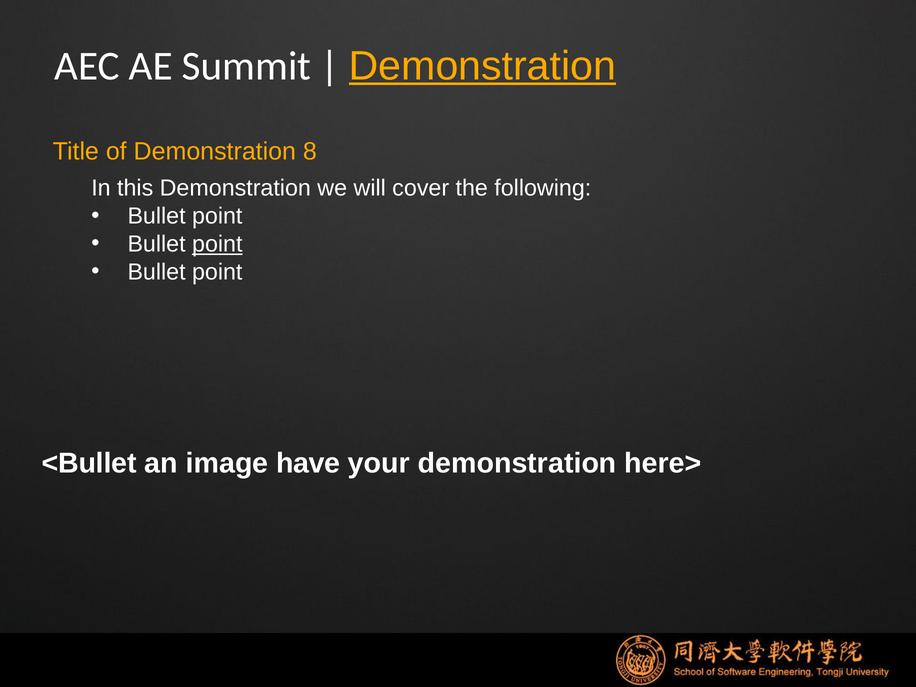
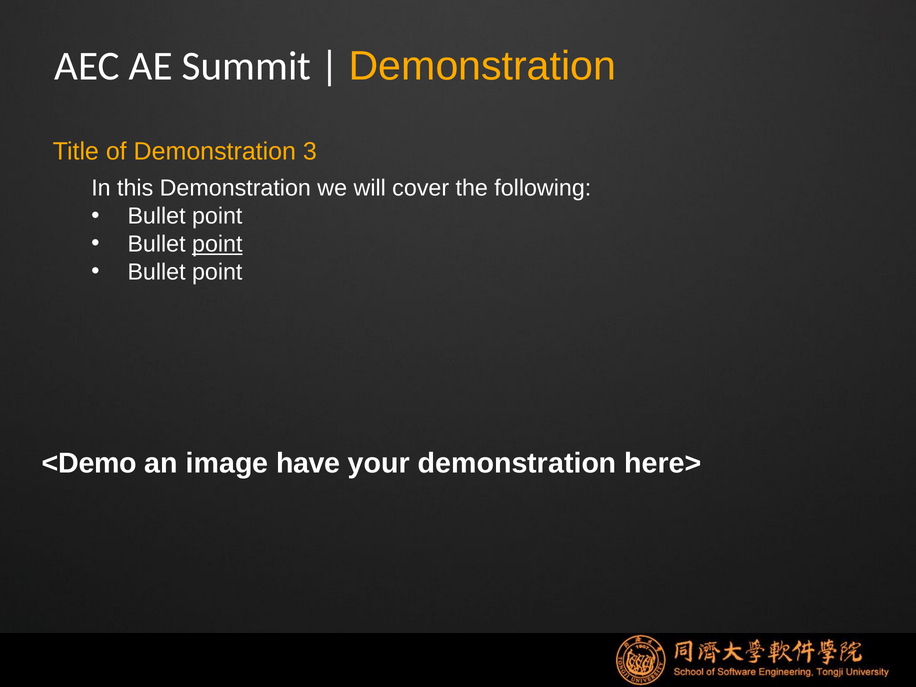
Demonstration underline: present -> none (482, 66)
8: 8 -> 3 (310, 151)
<Bullet: <Bullet -> <Demo (89, 463)
